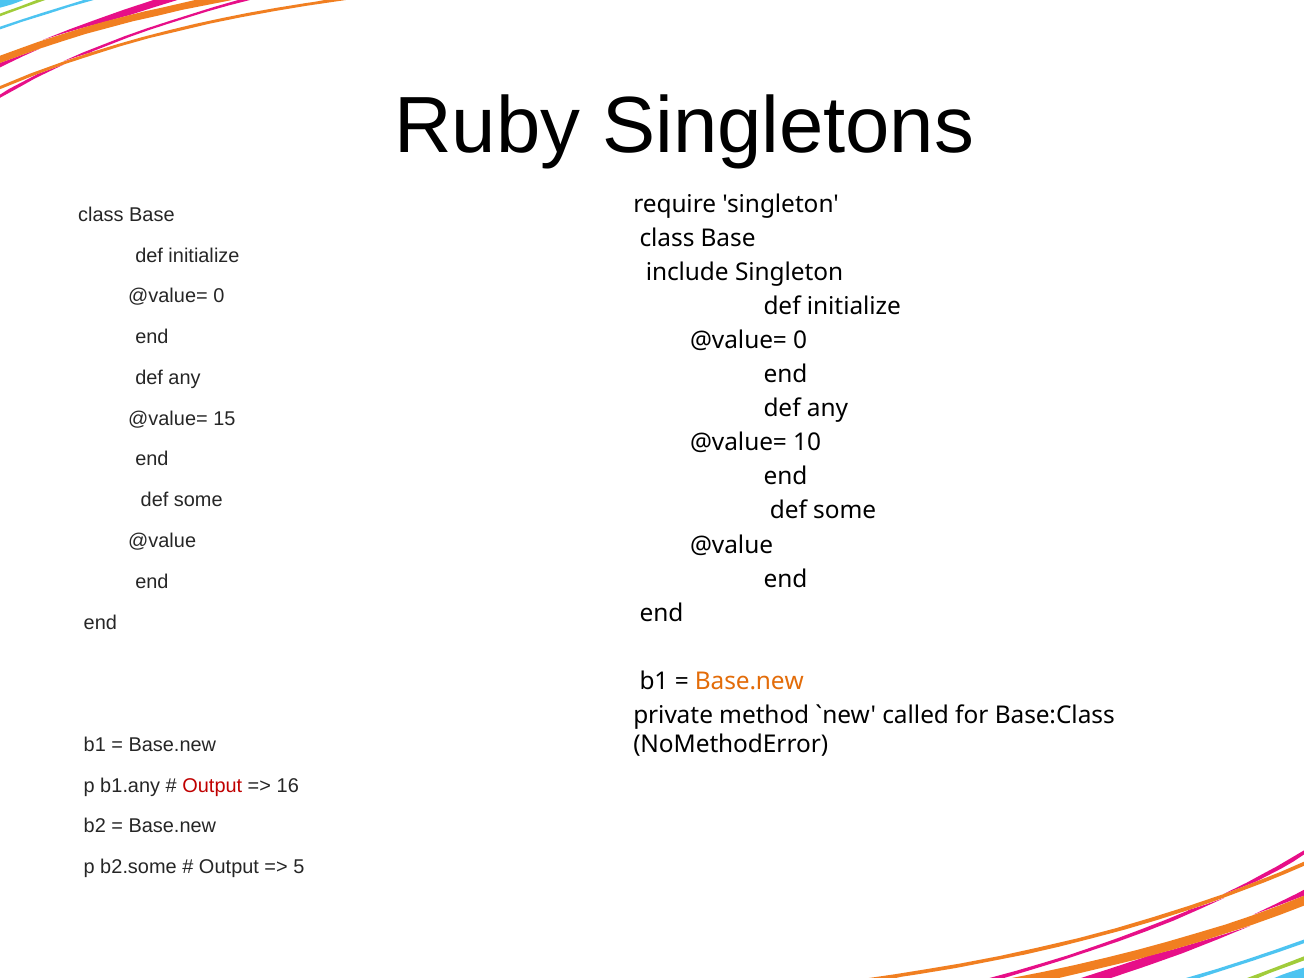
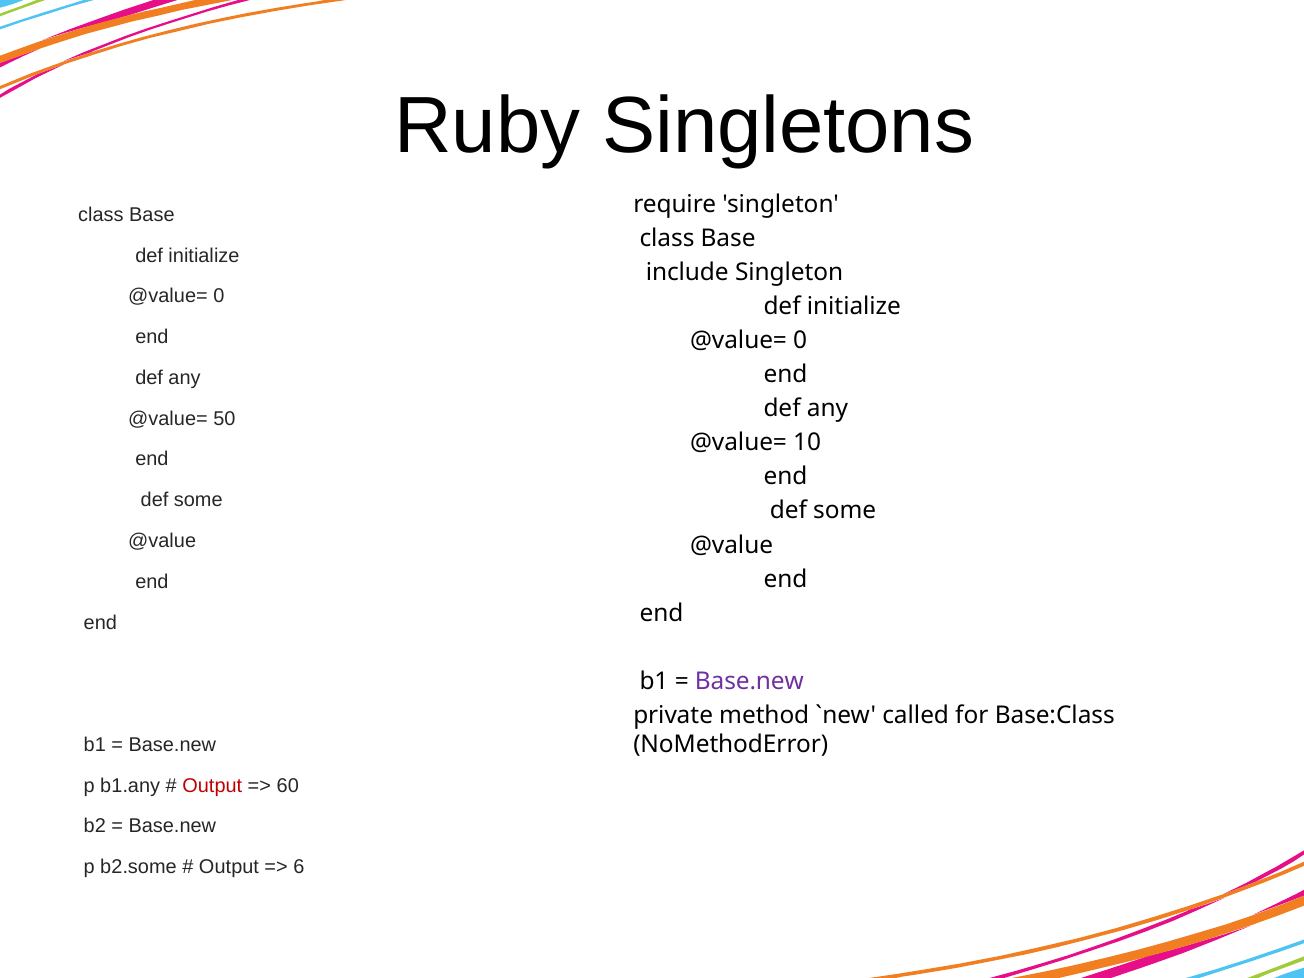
15: 15 -> 50 (224, 419)
Base.new colour: orange -> purple (749, 681)
16: 16 -> 60 (288, 785)
5: 5 -> 6 (299, 867)
